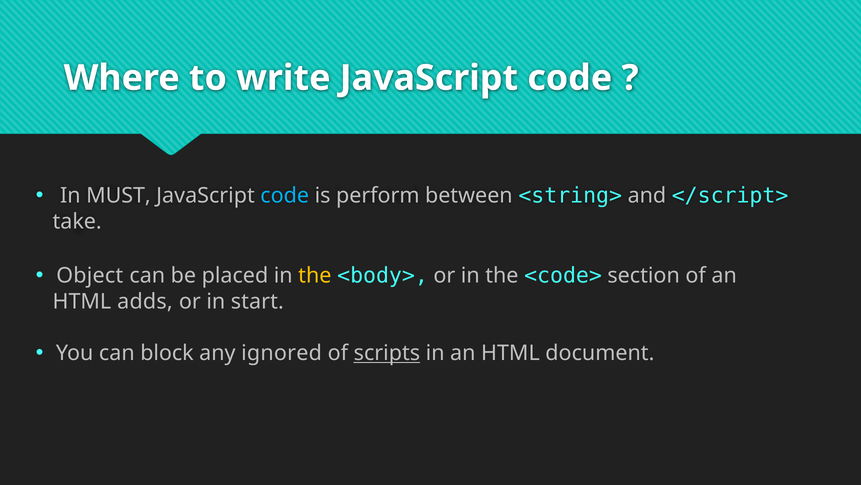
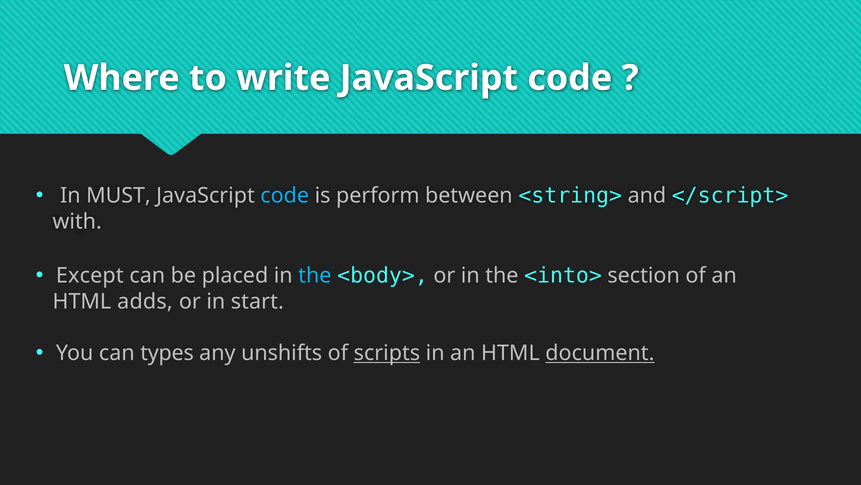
take: take -> with (77, 221)
Object: Object -> Except (90, 275)
the colour: yellow -> light blue (315, 275)
<code>: <code> -> <into> (563, 275)
block: block -> types (167, 353)
ignored: ignored -> unshifts (282, 353)
document underline: none -> present (600, 353)
